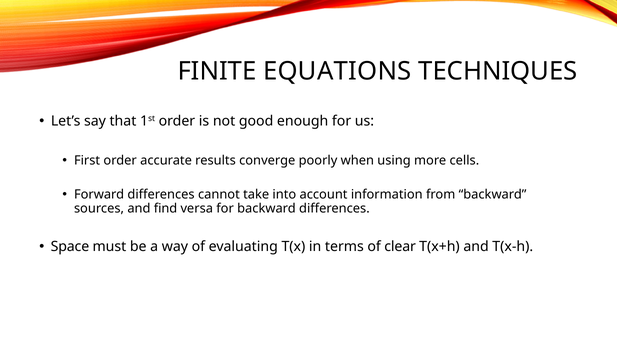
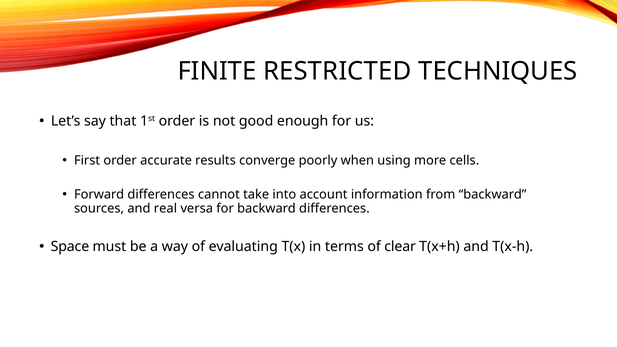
EQUATIONS: EQUATIONS -> RESTRICTED (337, 71)
find: find -> real (165, 209)
